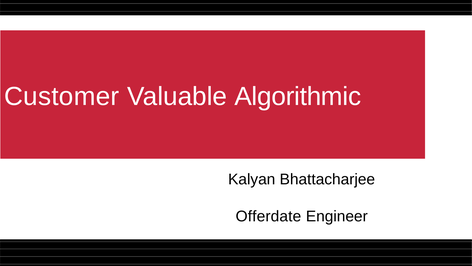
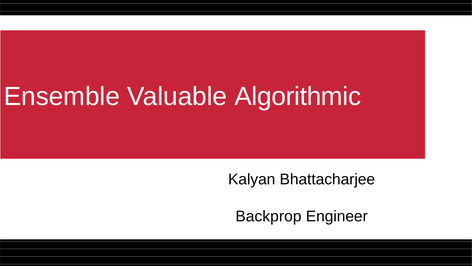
Customer: Customer -> Ensemble (62, 96)
Offerdate: Offerdate -> Backprop (268, 216)
